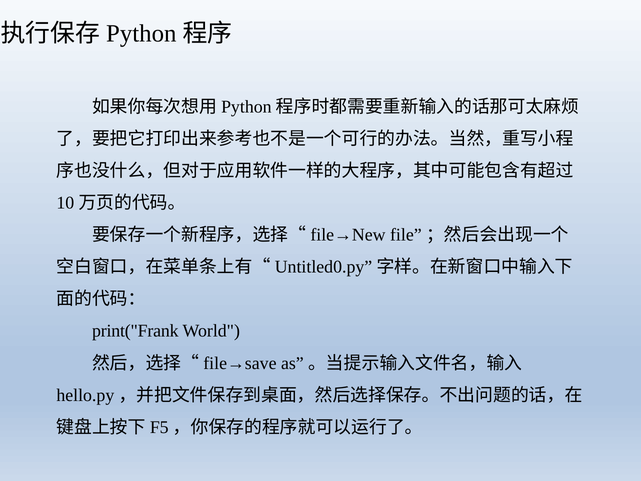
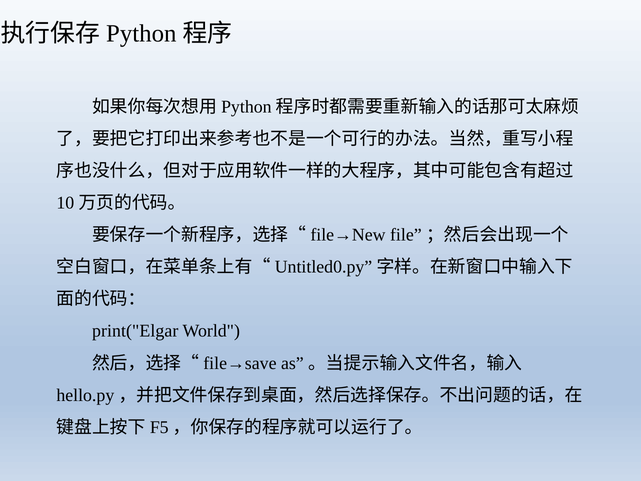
print("Frank: print("Frank -> print("Elgar (135, 331)
